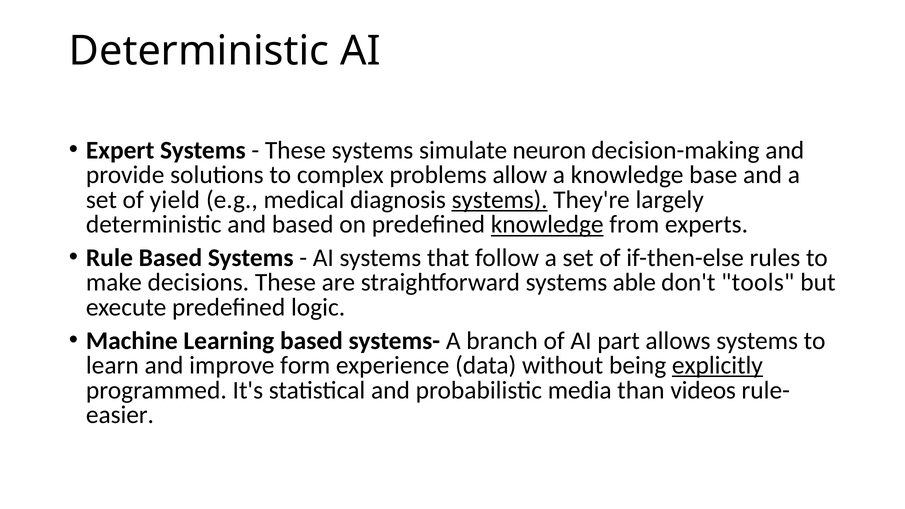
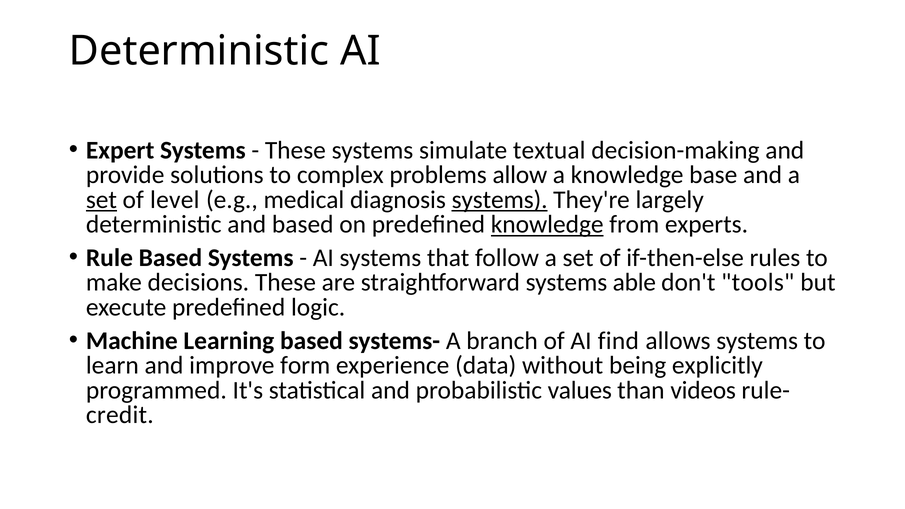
neuron: neuron -> textual (549, 150)
set underline: none -> present (101, 200)
yield: yield -> level (175, 200)
part: part -> find (618, 341)
explicitly underline: present -> none (717, 365)
media: media -> values (580, 390)
easier: easier -> credit (120, 415)
